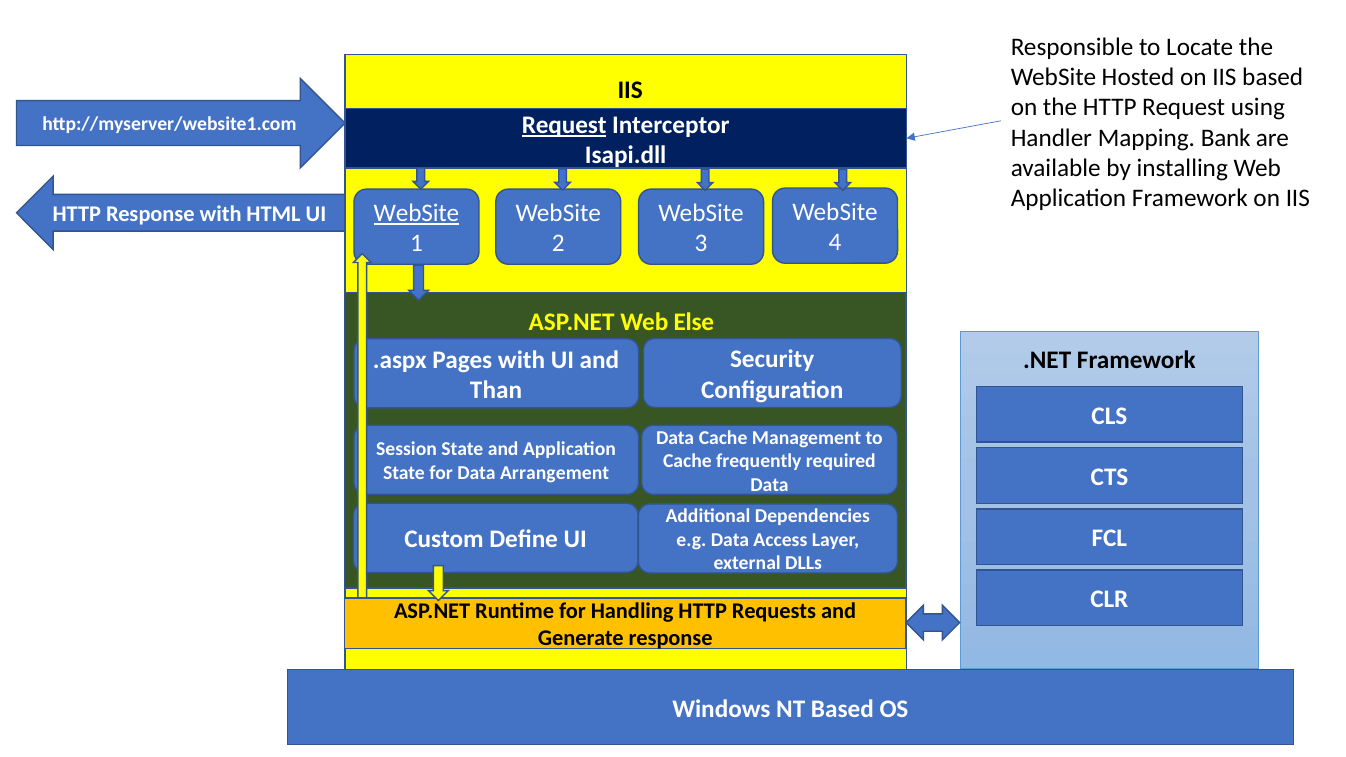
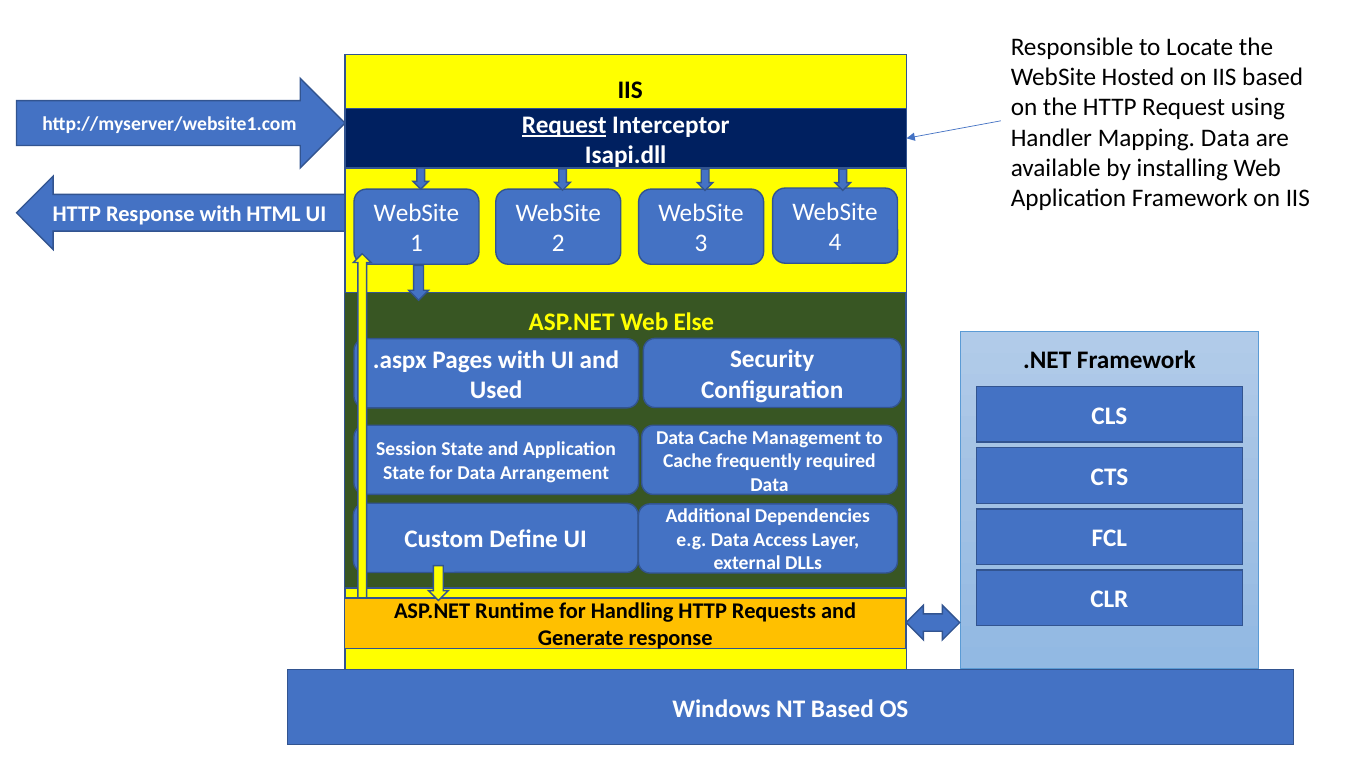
Mapping Bank: Bank -> Data (1225, 138)
WebSite underline: present -> none (416, 213)
Than: Than -> Used (496, 390)
